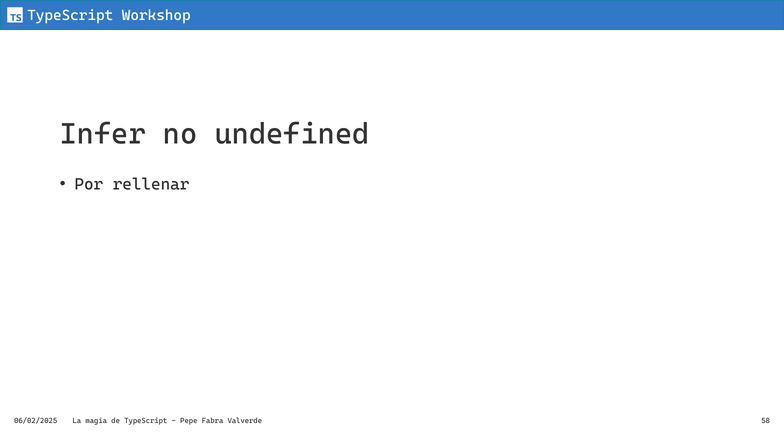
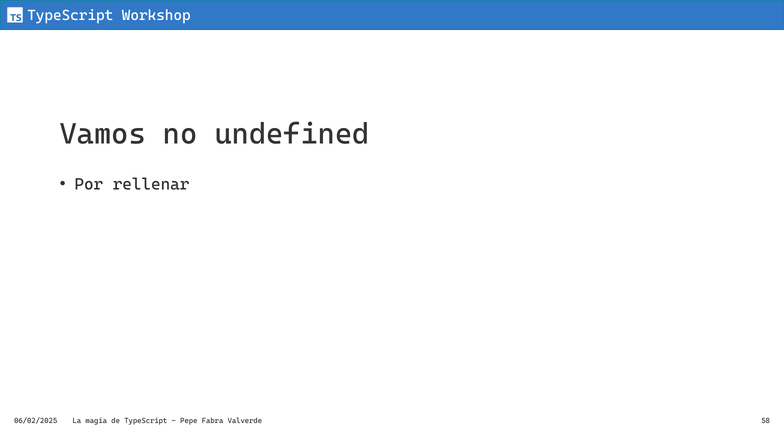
Infer: Infer -> Vamos (103, 134)
